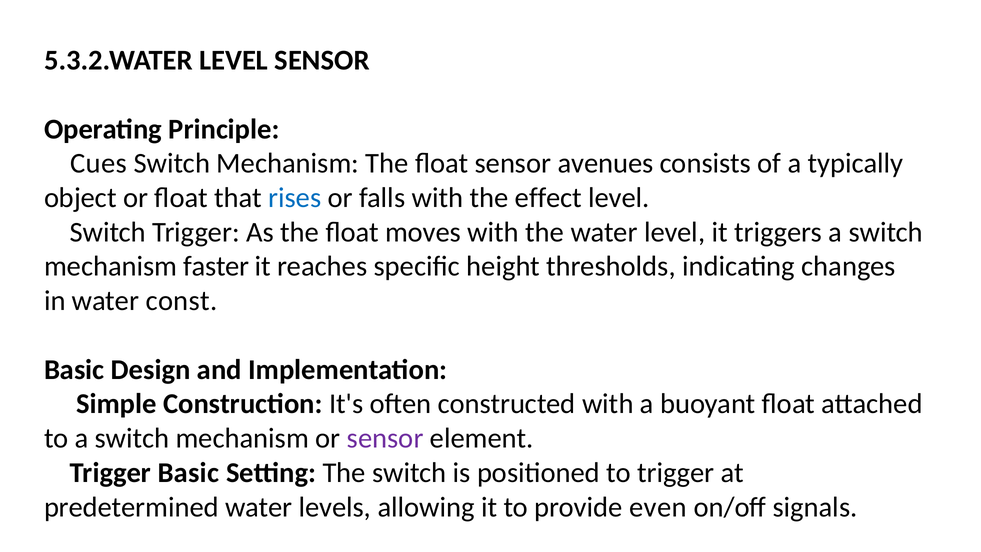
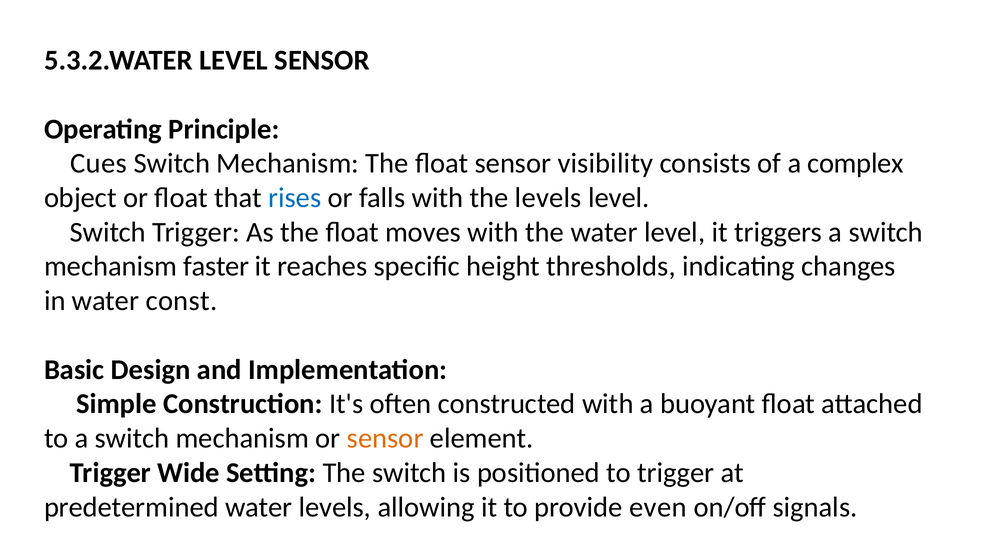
avenues: avenues -> visibility (605, 163)
typically: typically -> complex (856, 163)
the effect: effect -> levels (548, 198)
sensor colour: purple -> orange (385, 438)
Trigger Basic: Basic -> Wide (189, 473)
